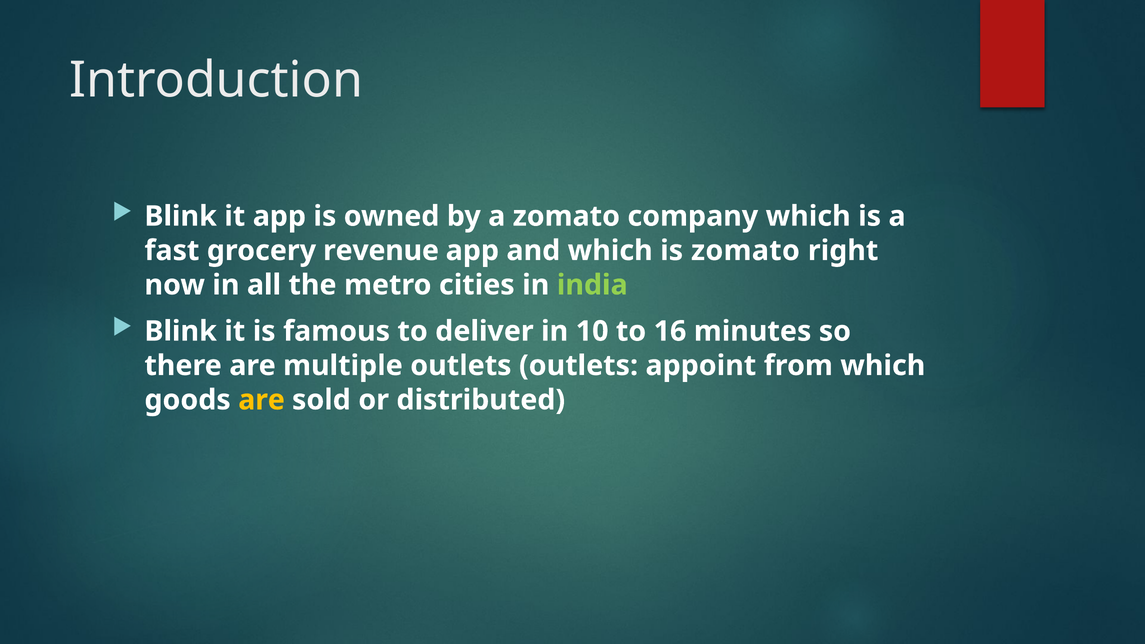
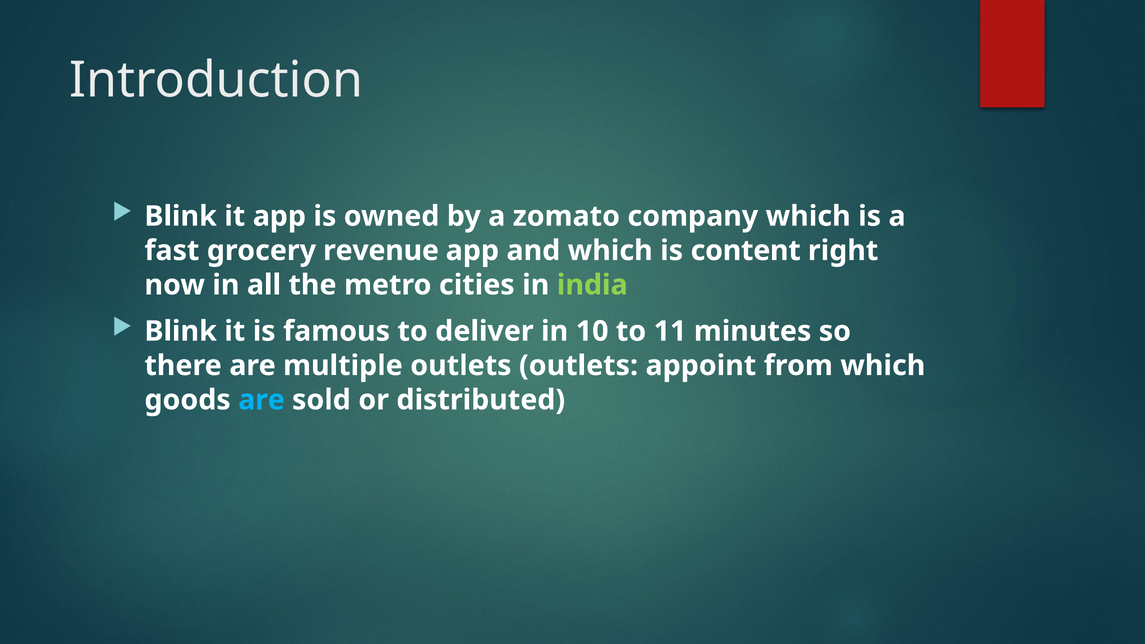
is zomato: zomato -> content (746, 251)
16: 16 -> 11 (670, 331)
are colour: yellow -> light blue (262, 400)
